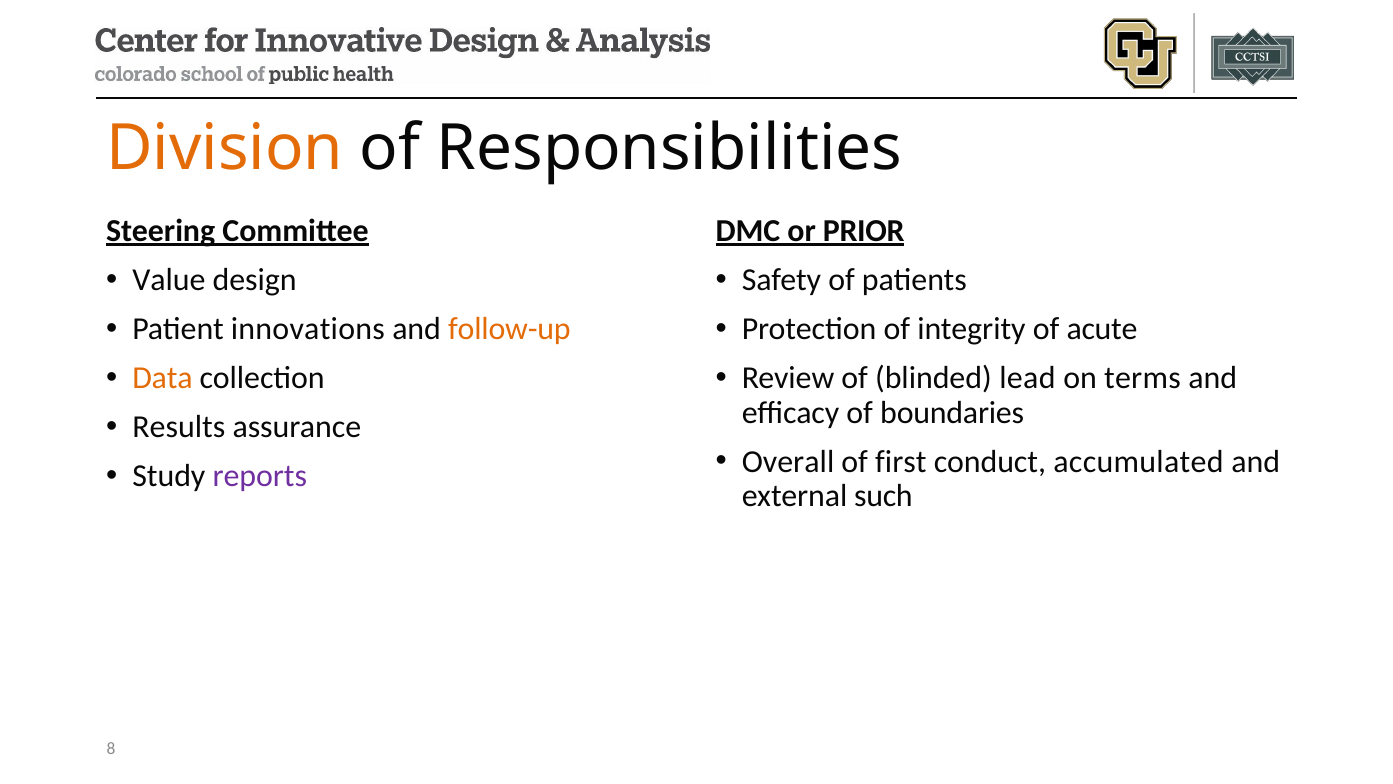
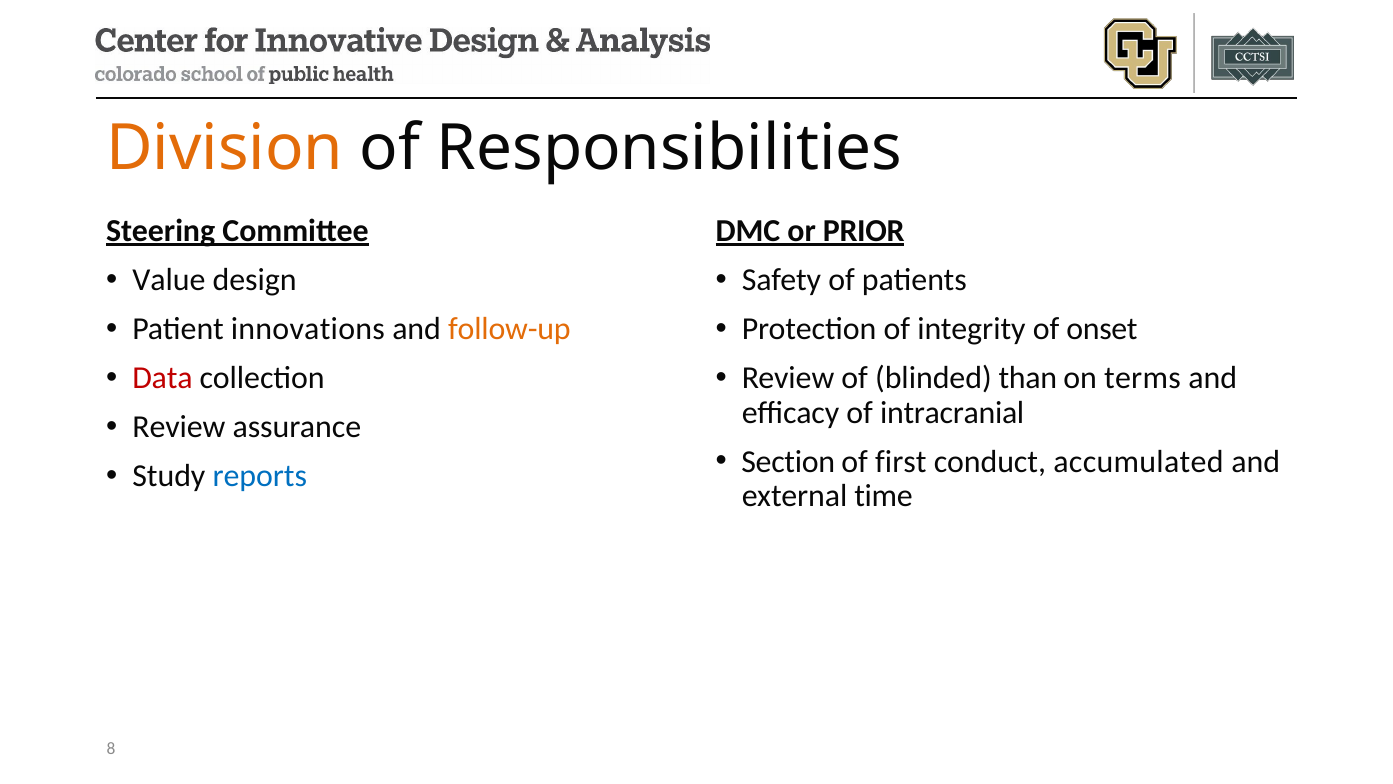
acute: acute -> onset (1102, 329)
Data colour: orange -> red (162, 378)
lead: lead -> than (1028, 378)
boundaries: boundaries -> intracranial (952, 412)
Results: Results -> Review (179, 427)
Overall: Overall -> Section (788, 461)
reports colour: purple -> blue (260, 476)
such: such -> time (883, 496)
